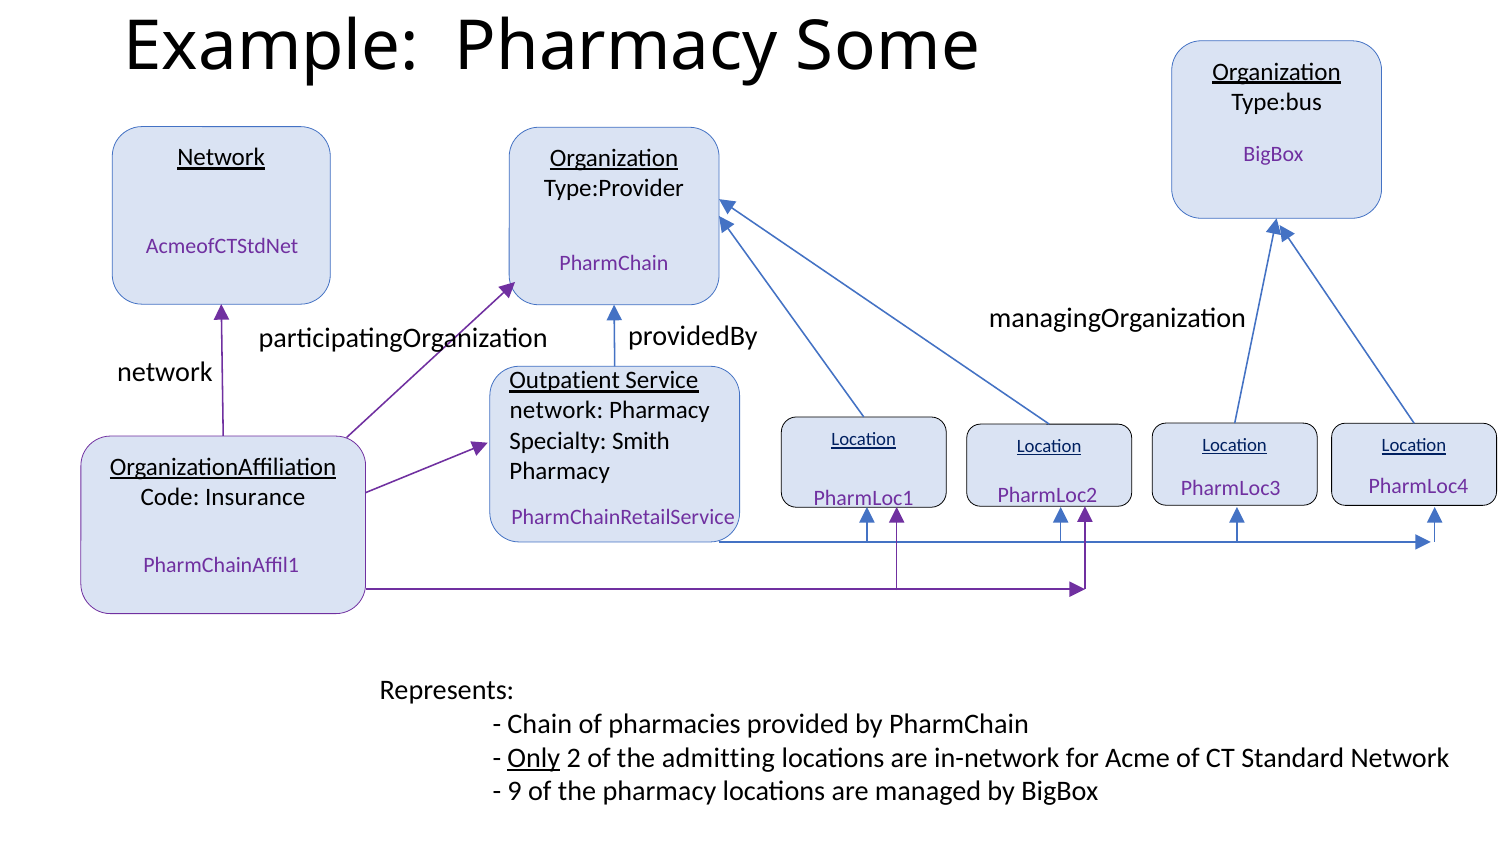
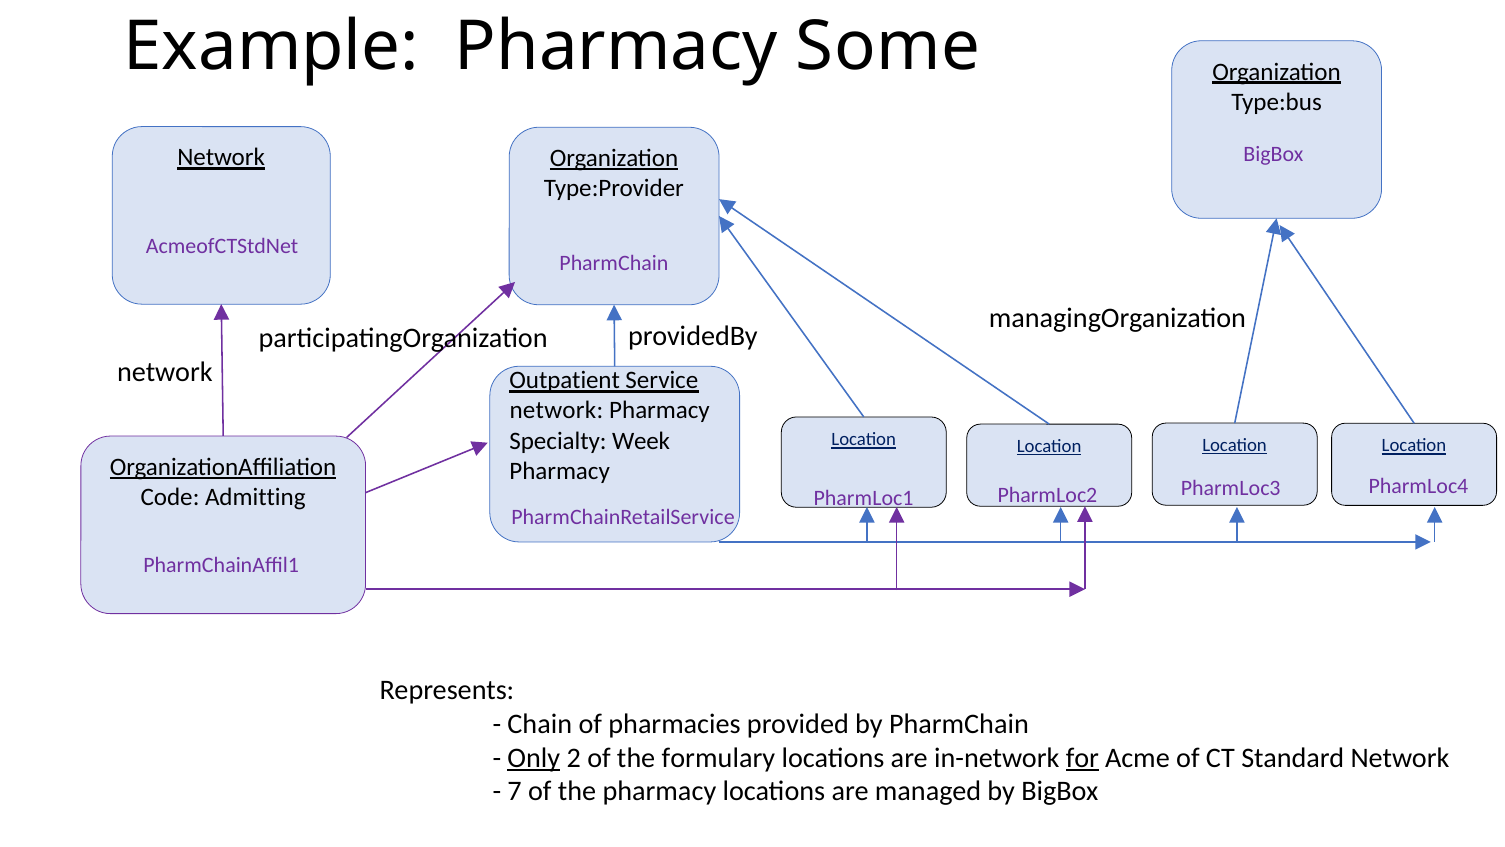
Smith: Smith -> Week (641, 441)
Insurance: Insurance -> Admitting (255, 497)
admitting: admitting -> formulary (718, 757)
for underline: none -> present (1082, 757)
9: 9 -> 7 (515, 791)
